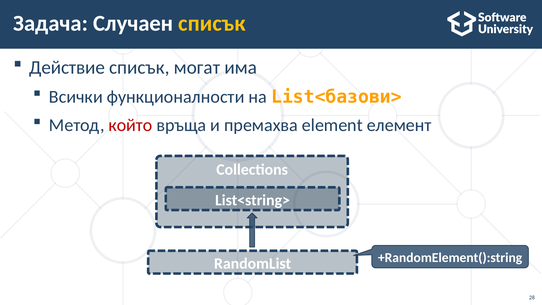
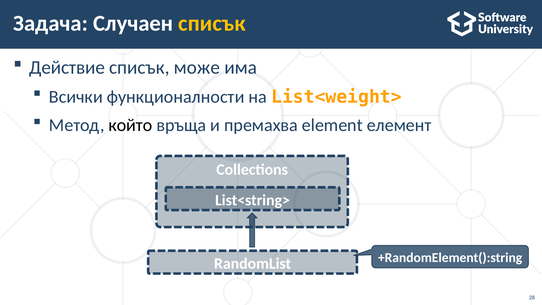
могат: могат -> може (197, 68)
List<базови>: List<базови> -> List<weight> (336, 97)
който colour: red -> black (131, 125)
